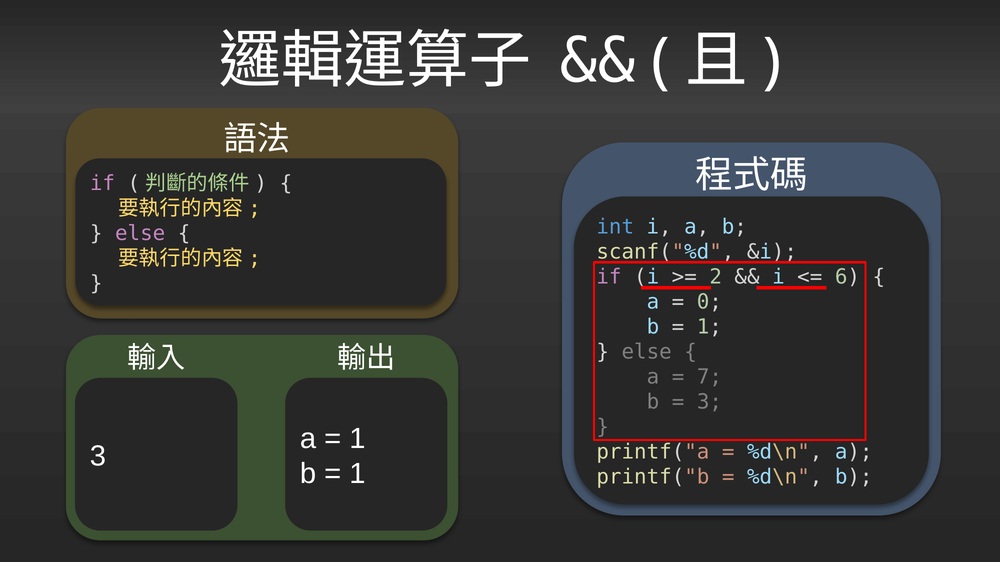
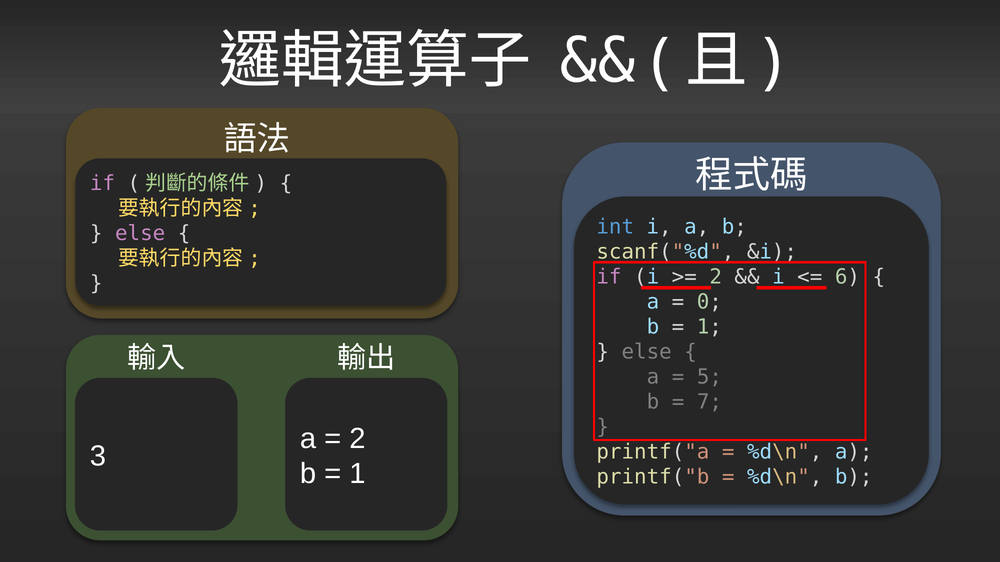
7: 7 -> 5 (709, 377)
3: 3 -> 7 (709, 402)
1: 1 -> 2 (357, 439)
